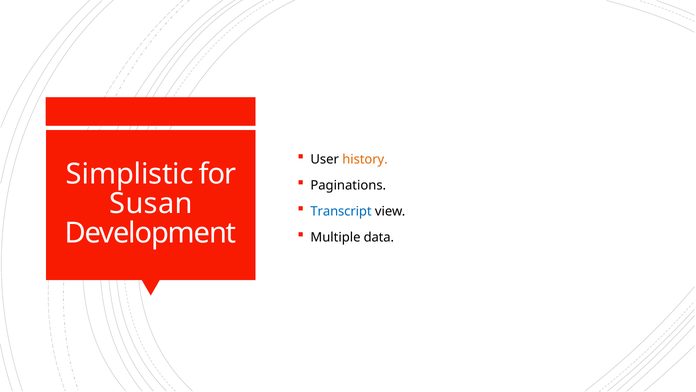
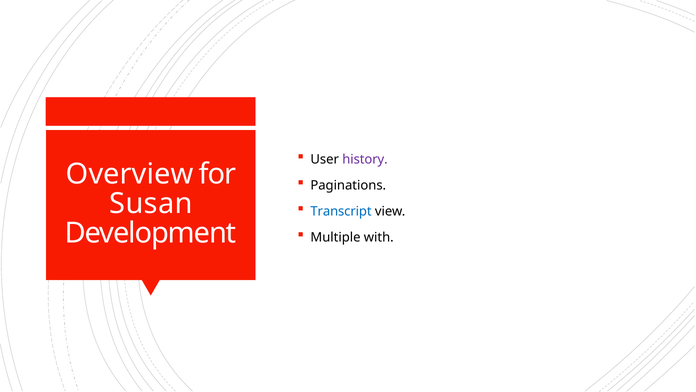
history colour: orange -> purple (365, 159)
Simplistic: Simplistic -> Overview (130, 174)
data: data -> with (379, 237)
